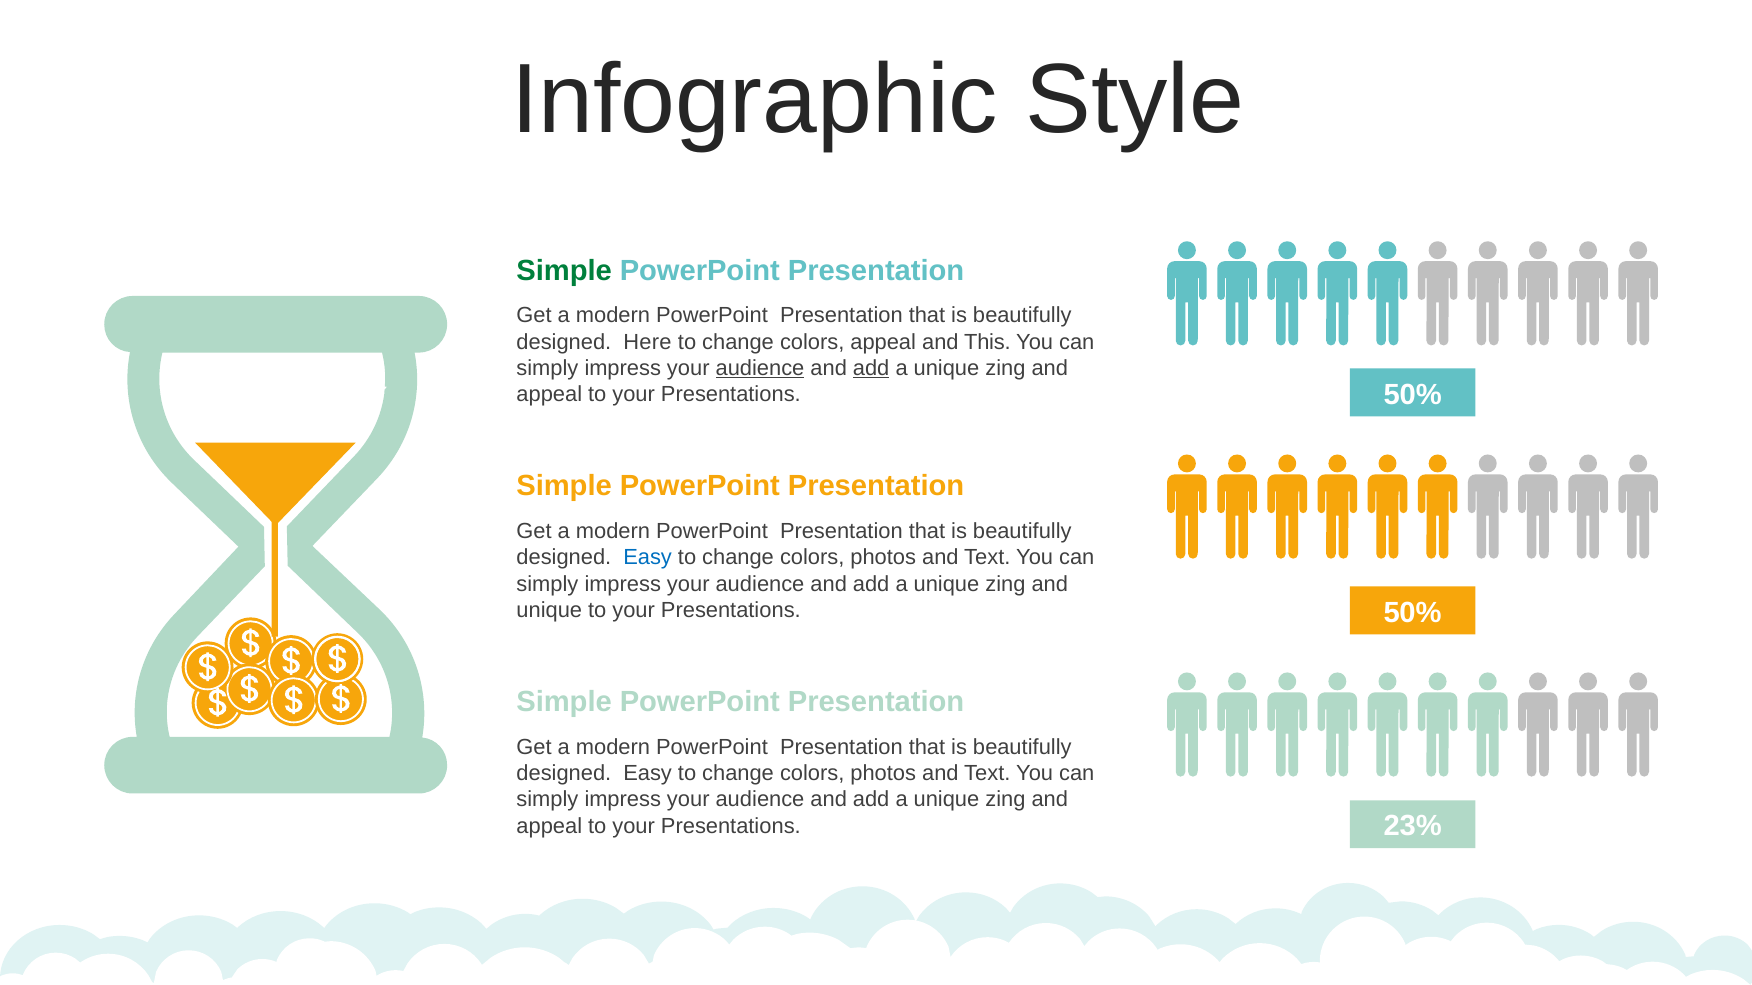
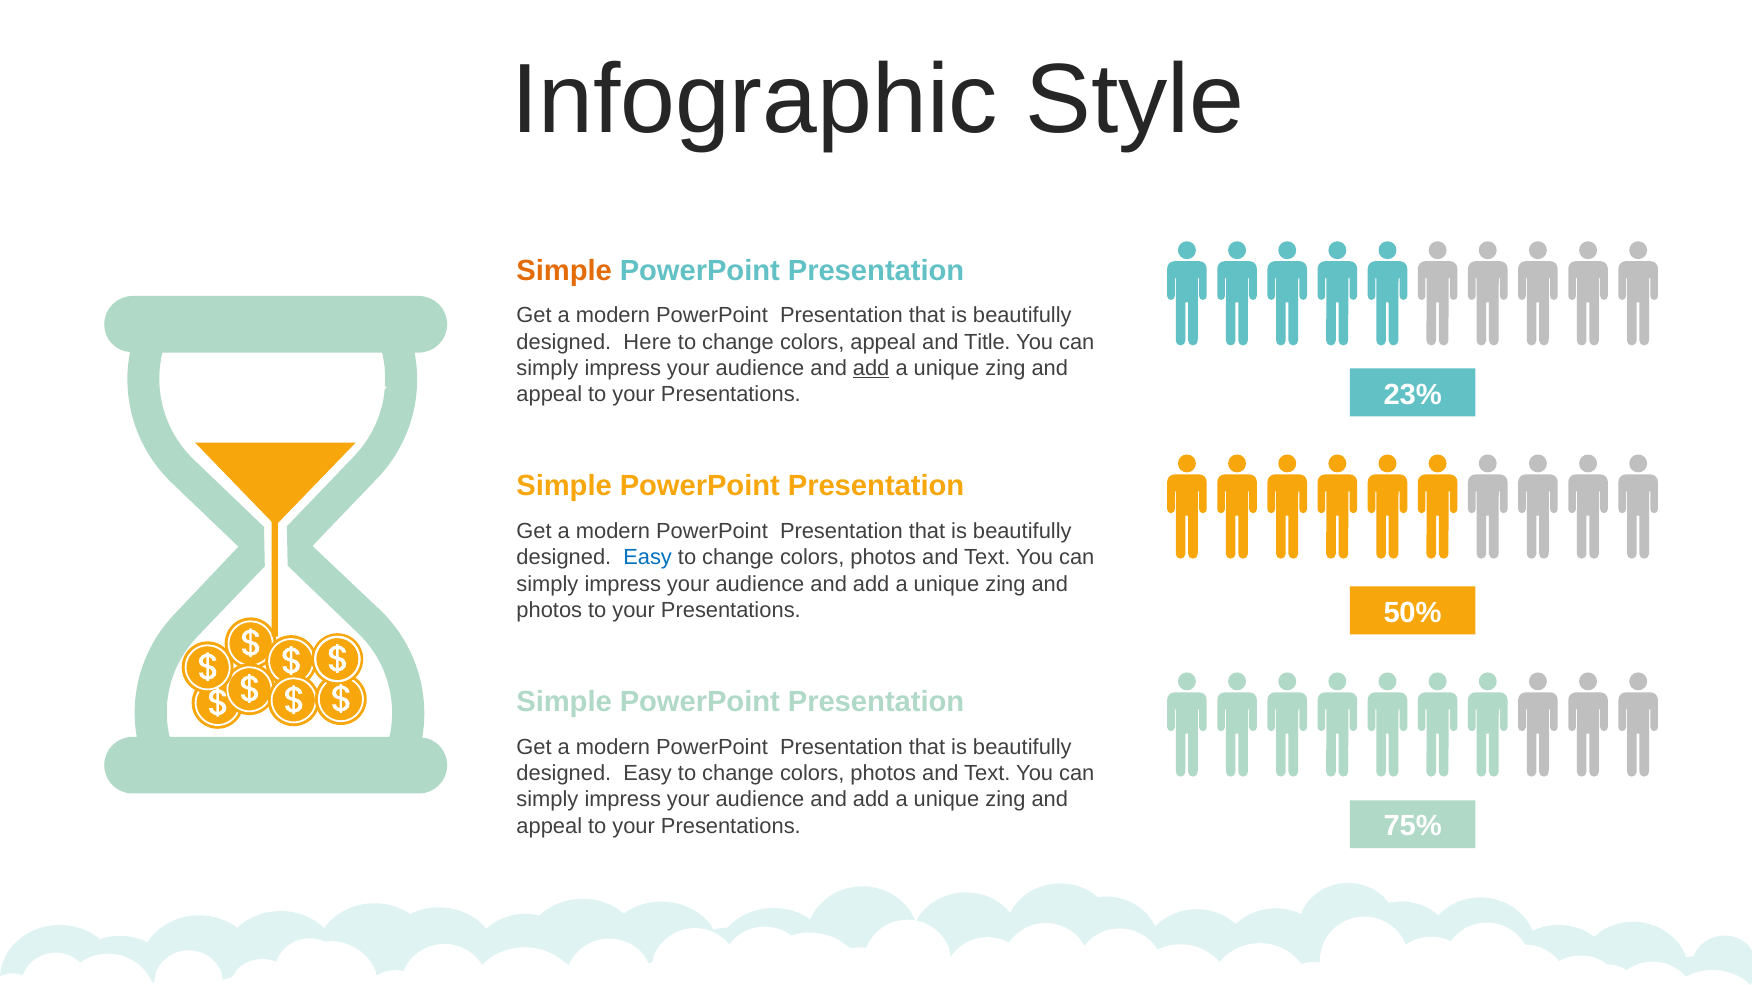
Simple colour: green -> orange (564, 271)
This: This -> Title (987, 342)
audience underline: present -> none (760, 368)
50%: 50% -> 23% (1413, 395)
unique: unique -> photos (549, 610)
23%: 23% -> 75% (1413, 827)
